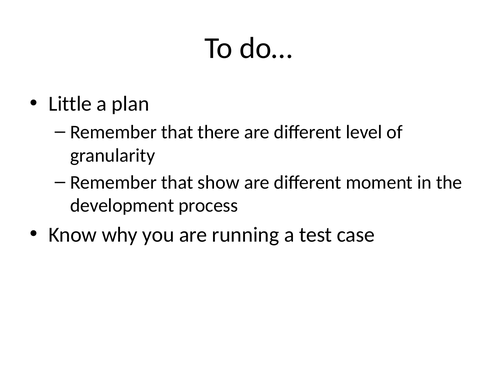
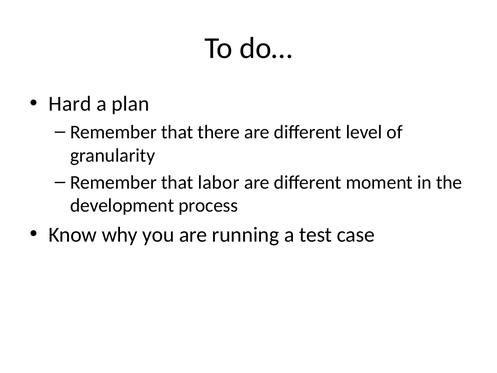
Little: Little -> Hard (70, 104)
show: show -> labor (219, 182)
